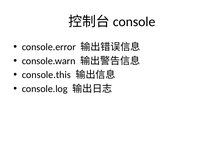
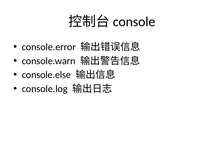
console.this: console.this -> console.else (46, 75)
